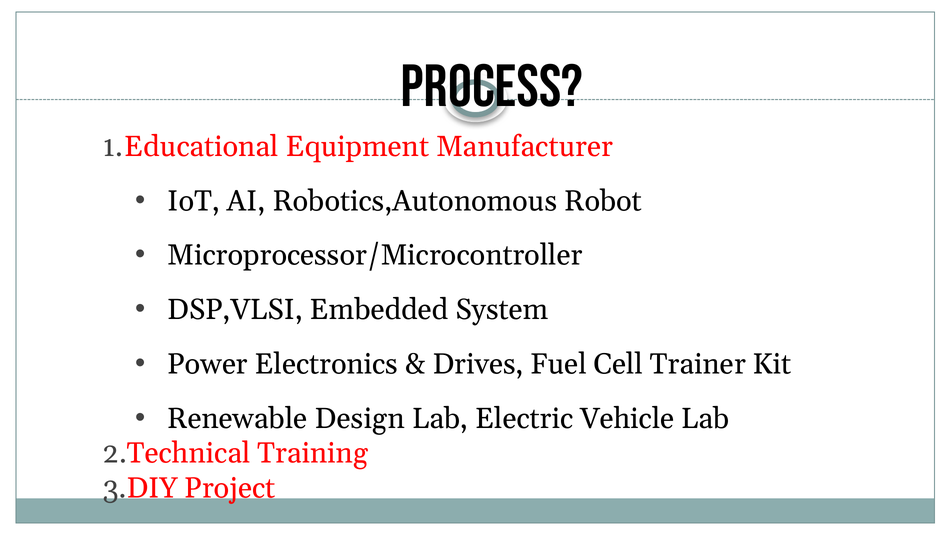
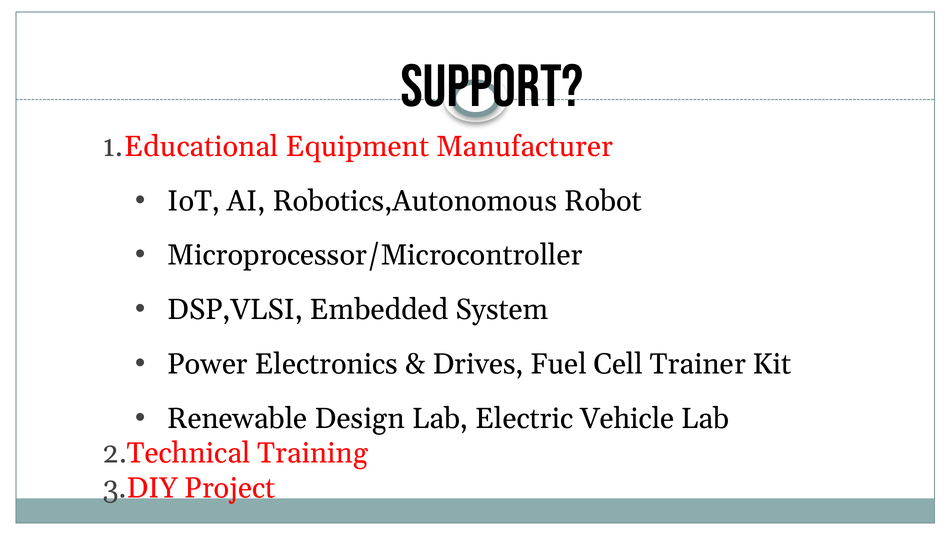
Process: Process -> Support (492, 87)
